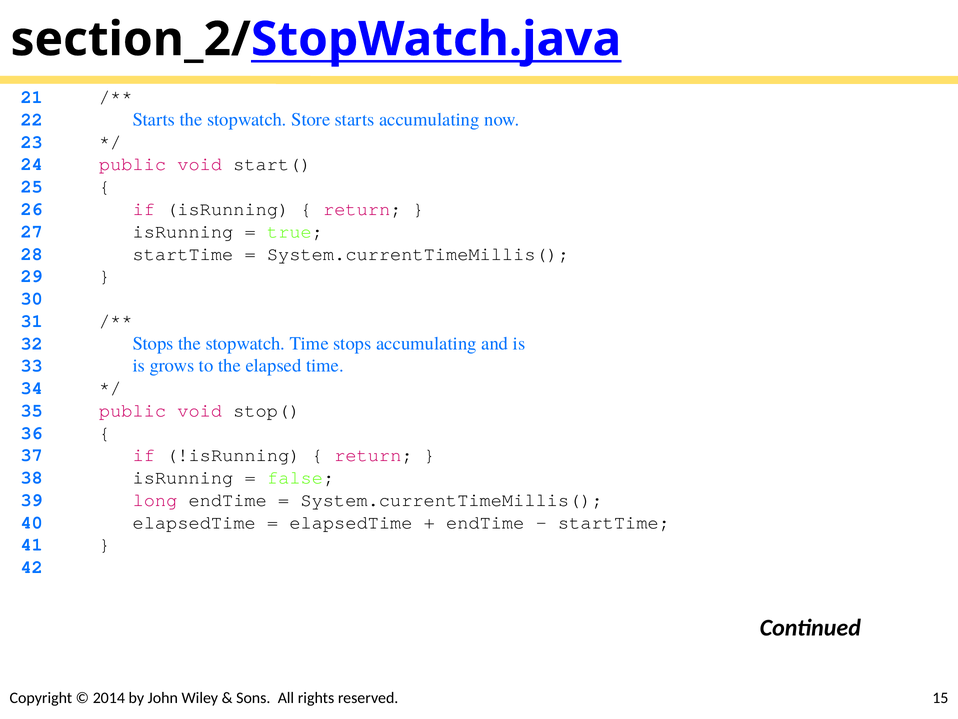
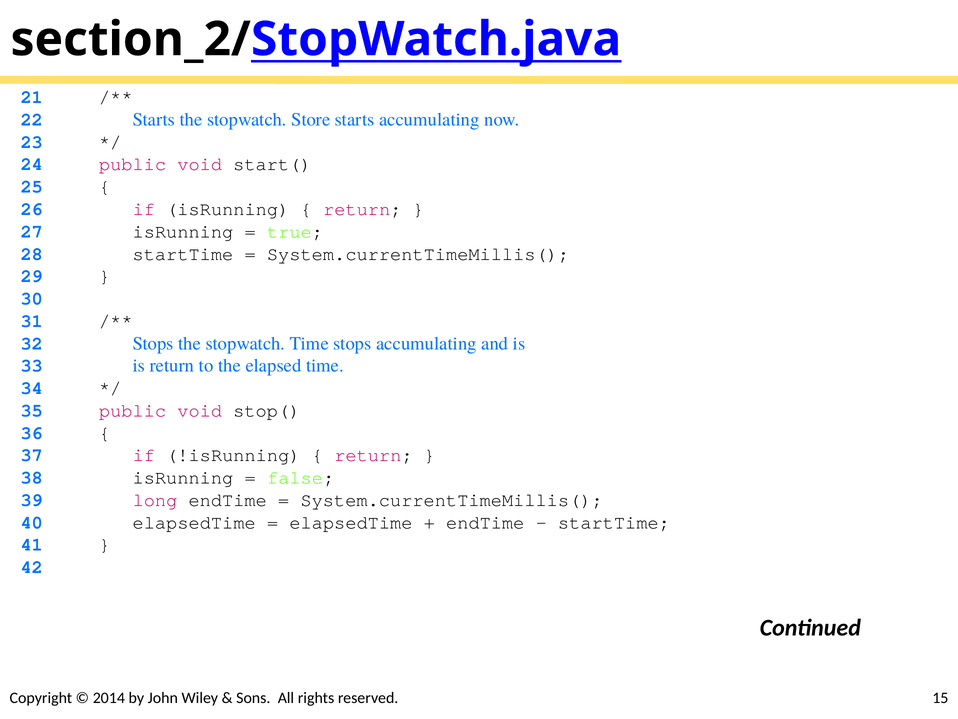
is grows: grows -> return (172, 366)
